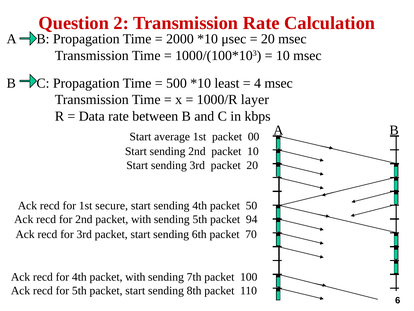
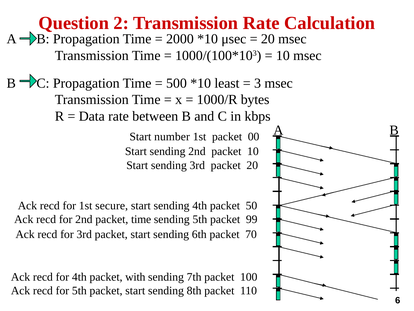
4: 4 -> 3 (258, 83)
layer: layer -> bytes (255, 100)
average: average -> number (172, 136)
2nd packet with: with -> time (141, 219)
94: 94 -> 99 (252, 219)
